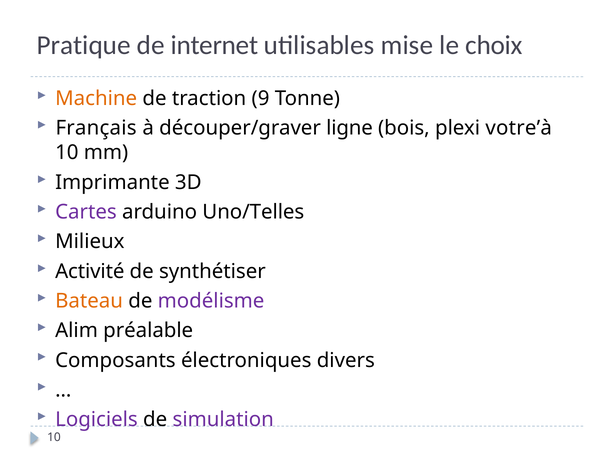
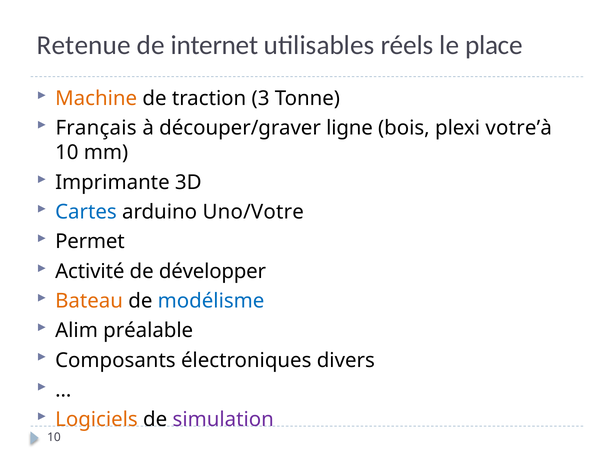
Pratique: Pratique -> Retenue (84, 45)
mise: mise -> réels (407, 45)
choix: choix -> place (494, 45)
9: 9 -> 3 (261, 99)
Cartes colour: purple -> blue (86, 212)
Uno/Telles: Uno/Telles -> Uno/Votre (253, 212)
Milieux: Milieux -> Permet (90, 242)
synthétiser: synthétiser -> développer (212, 272)
modélisme colour: purple -> blue (211, 301)
Logiciels colour: purple -> orange (96, 420)
